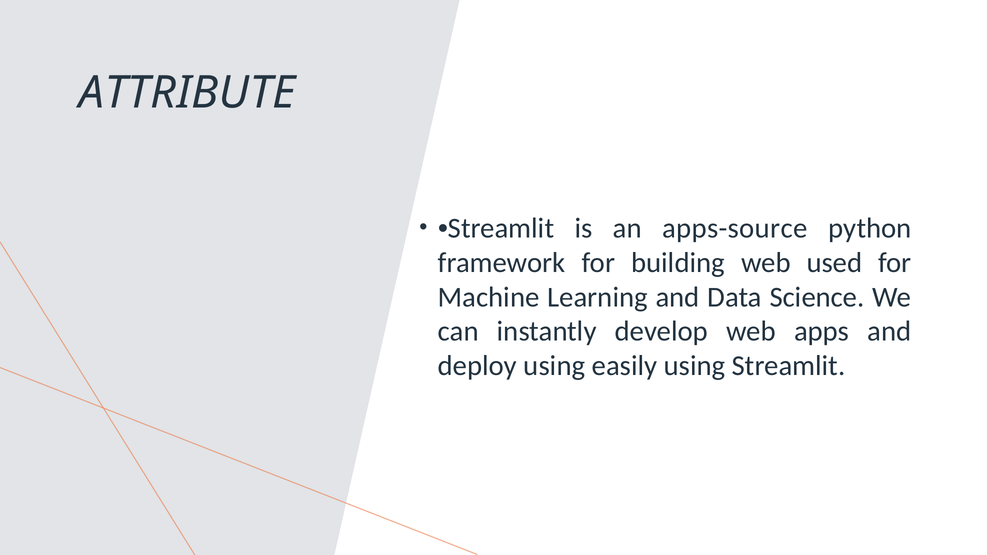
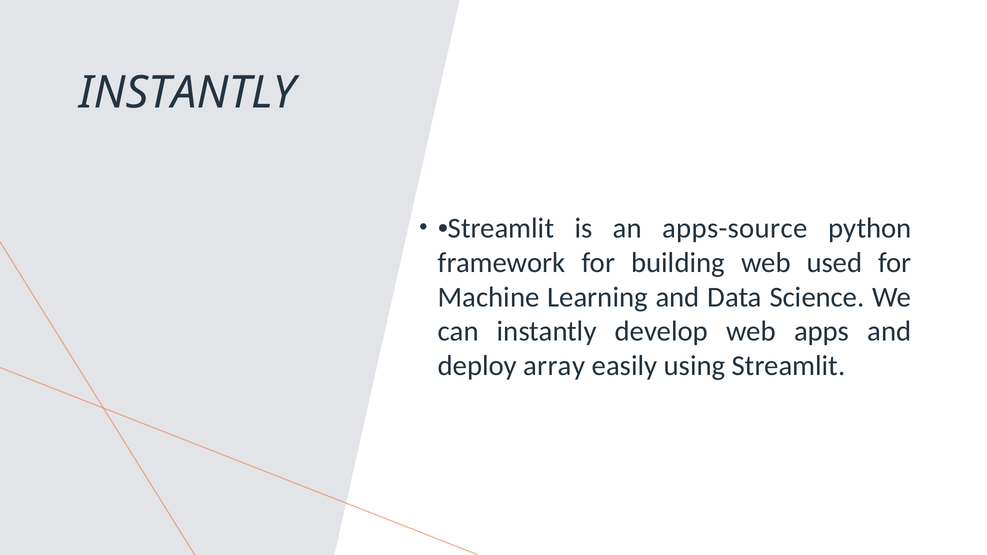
ATTRIBUTE: ATTRIBUTE -> INSTANTLY (187, 93)
using: using -> array (554, 366)
